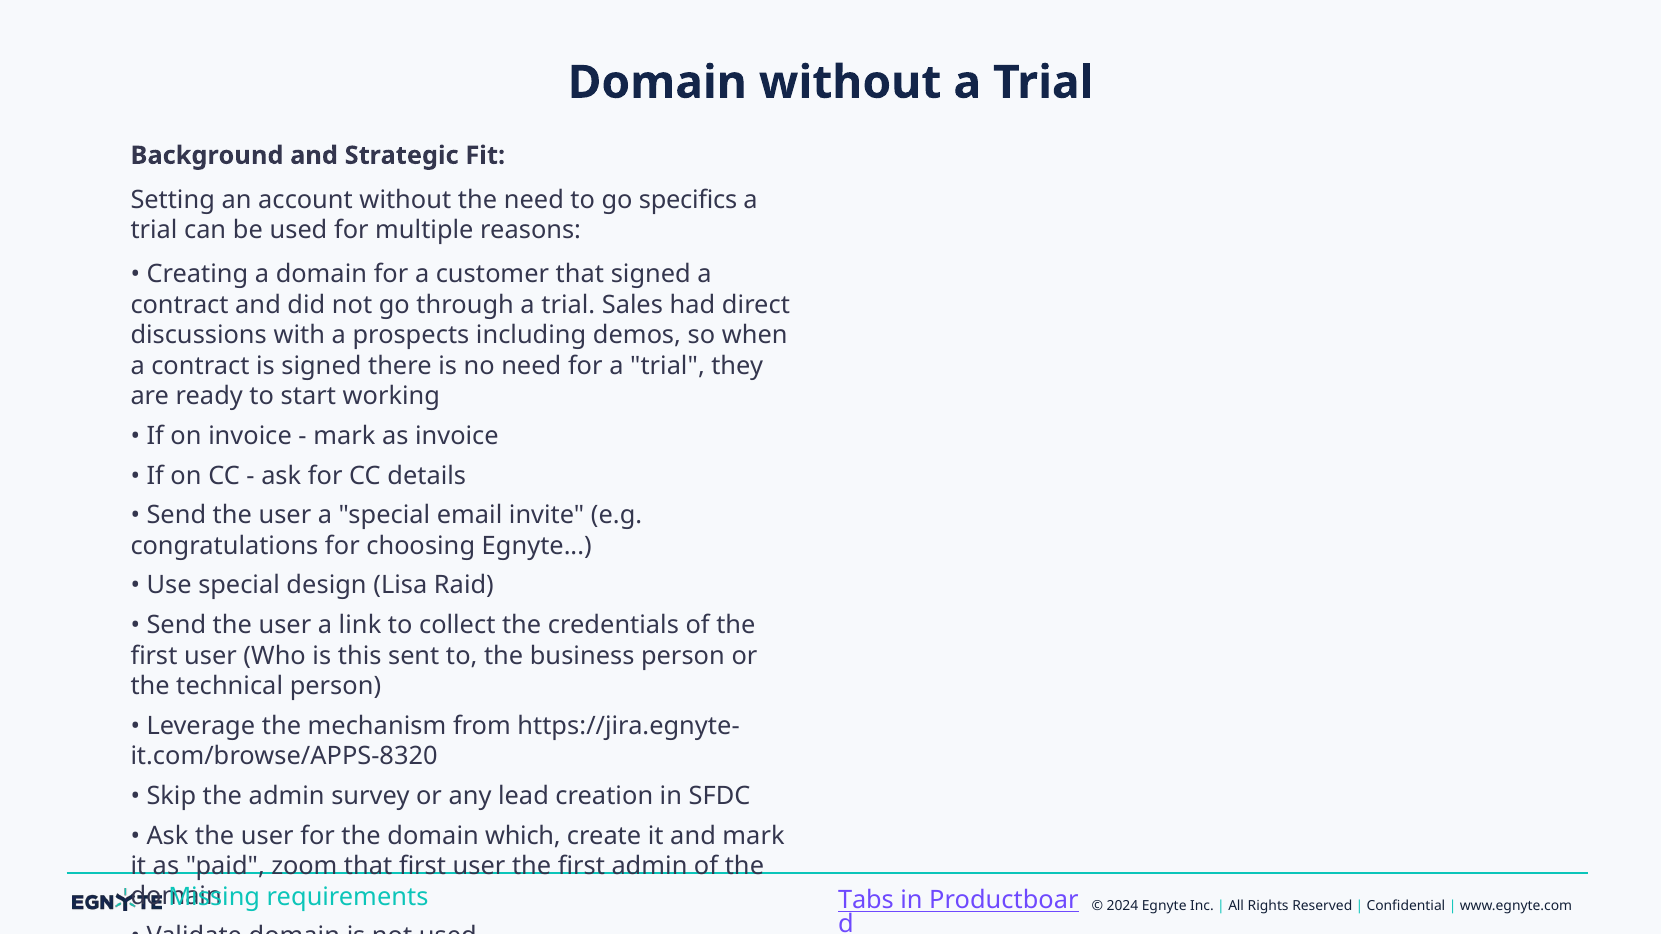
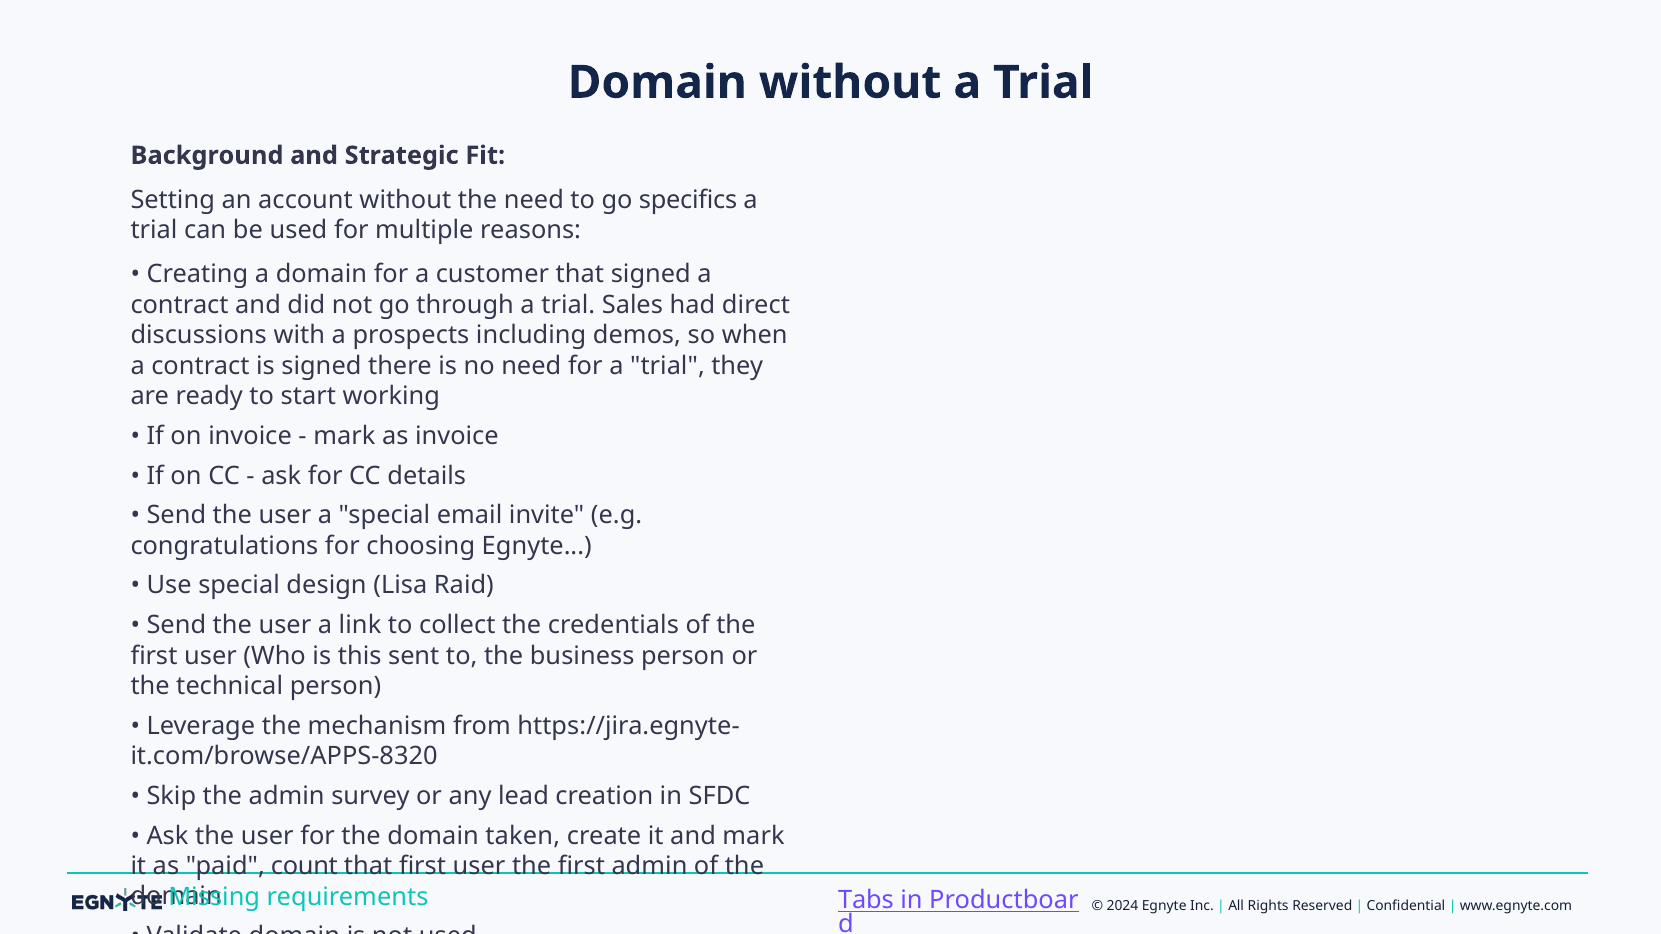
which: which -> taken (523, 836)
zoom: zoom -> count (304, 866)
